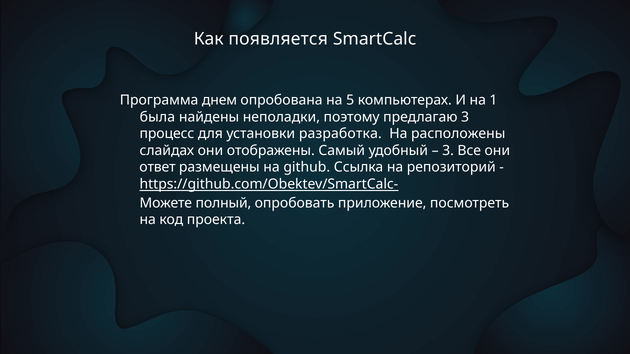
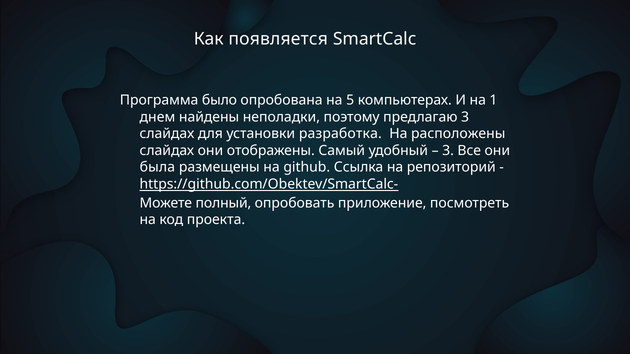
днем: днем -> было (220, 100)
была: была -> днем (157, 117)
процесс: процесс -> слайдах (167, 134)
ответ: ответ -> была (157, 167)
